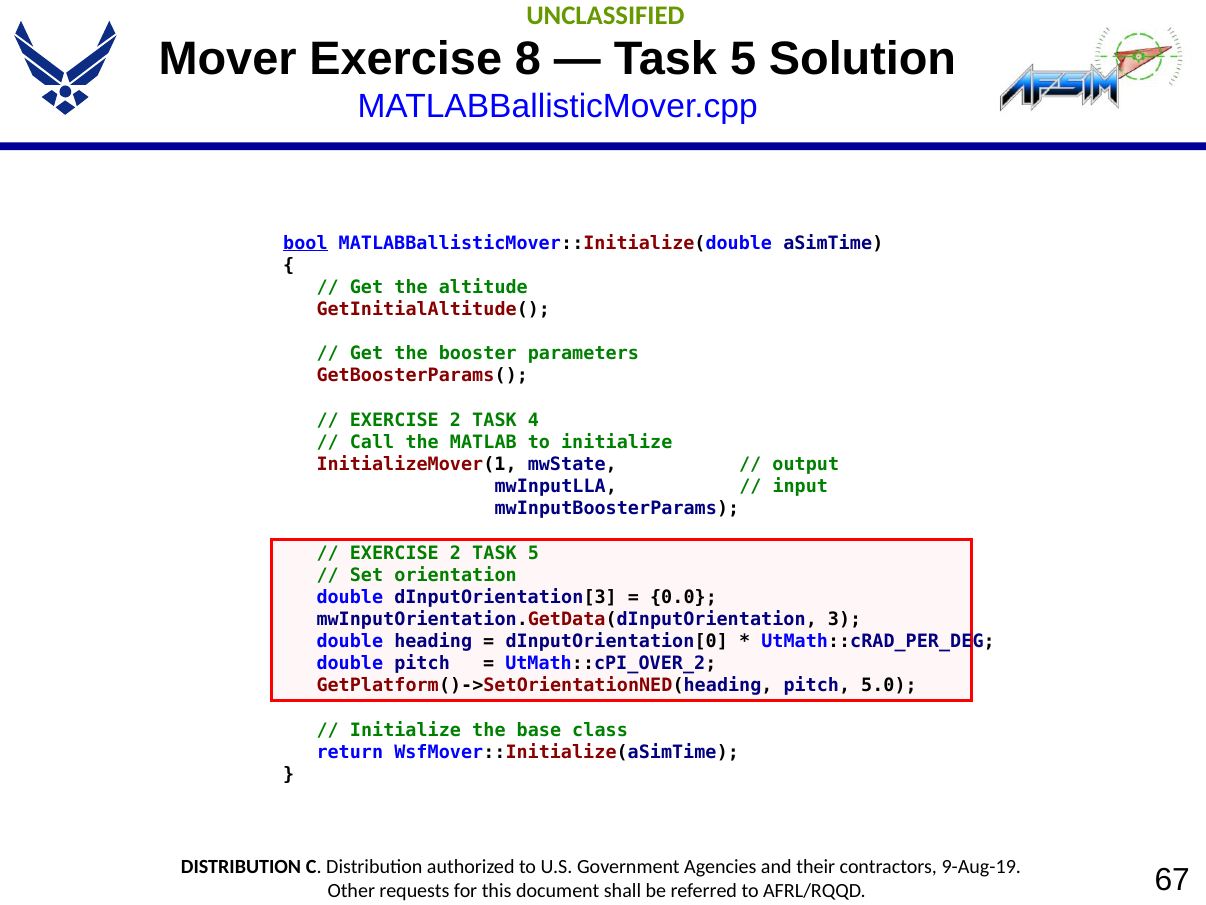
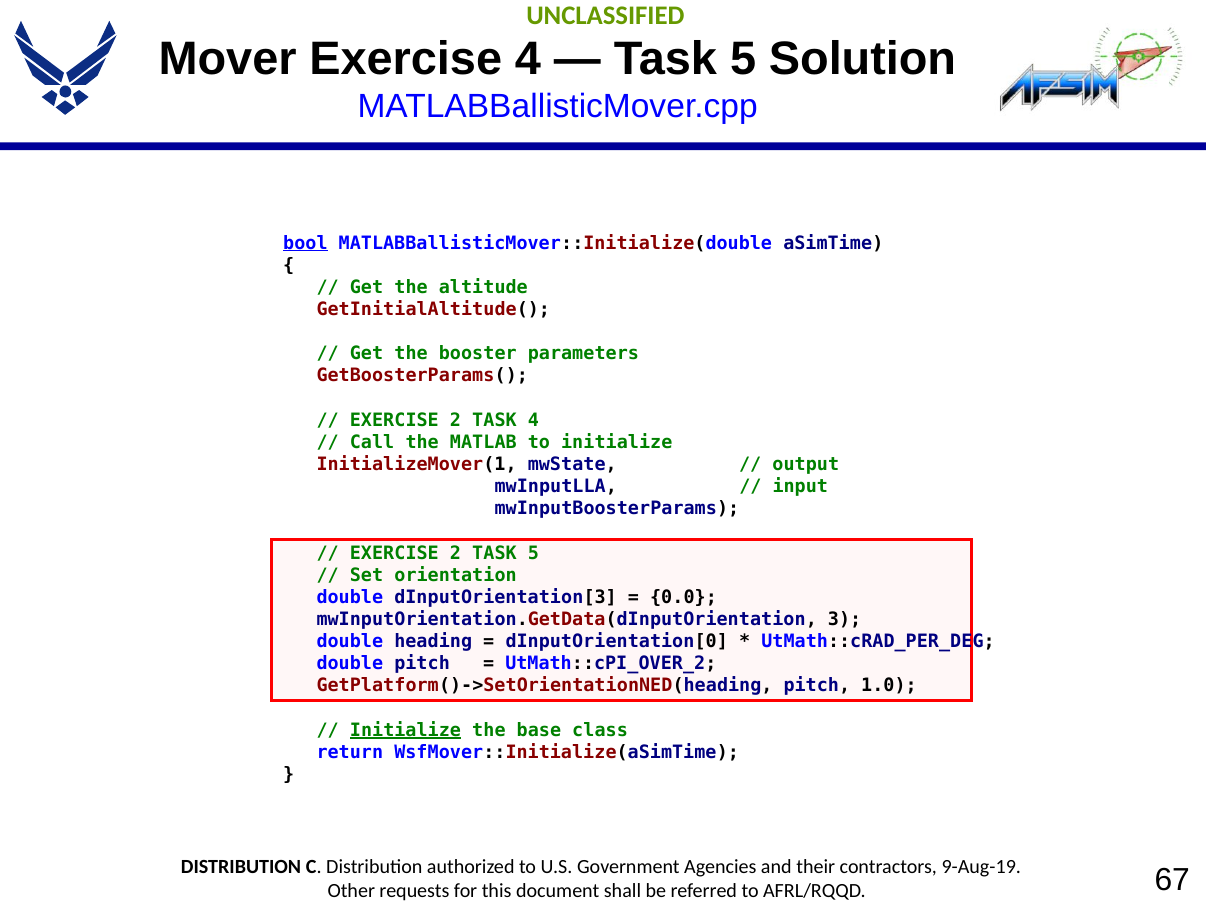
Exercise 8: 8 -> 4 (528, 59)
5.0: 5.0 -> 1.0 (889, 685)
Initialize underline: none -> present (405, 730)
